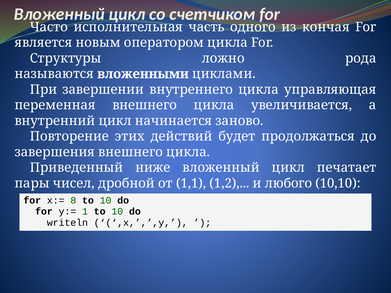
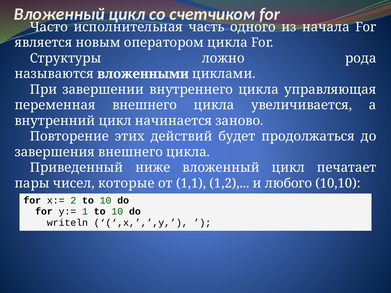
кончая: кончая -> начала (326, 27)
дробной: дробной -> которые (126, 183)
8: 8 -> 2 (73, 201)
